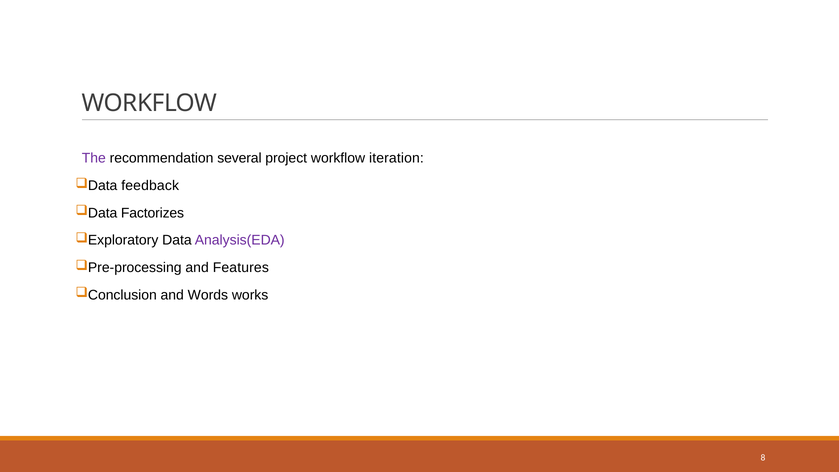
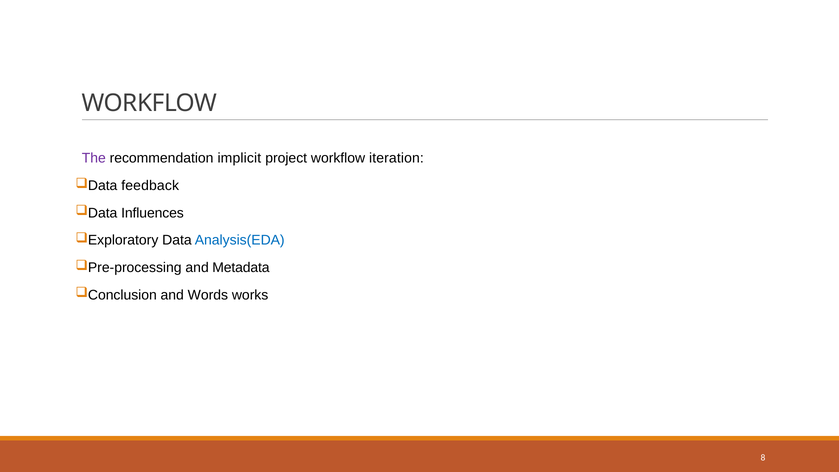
several: several -> implicit (239, 158)
Factorizes: Factorizes -> Influences (153, 213)
Analysis(EDA colour: purple -> blue (240, 240)
Features: Features -> Metadata (241, 268)
